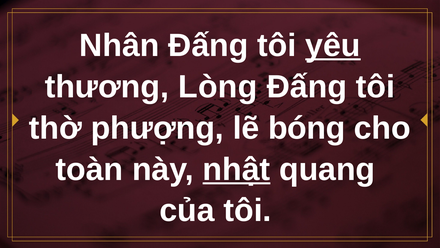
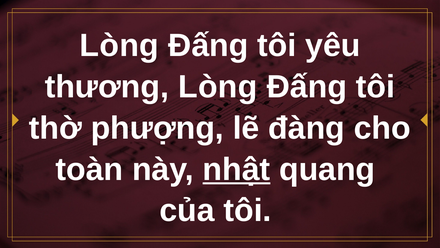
Nhân: Nhân -> Lòng (119, 46)
yêu underline: present -> none (333, 46)
bóng: bóng -> đàng (307, 128)
